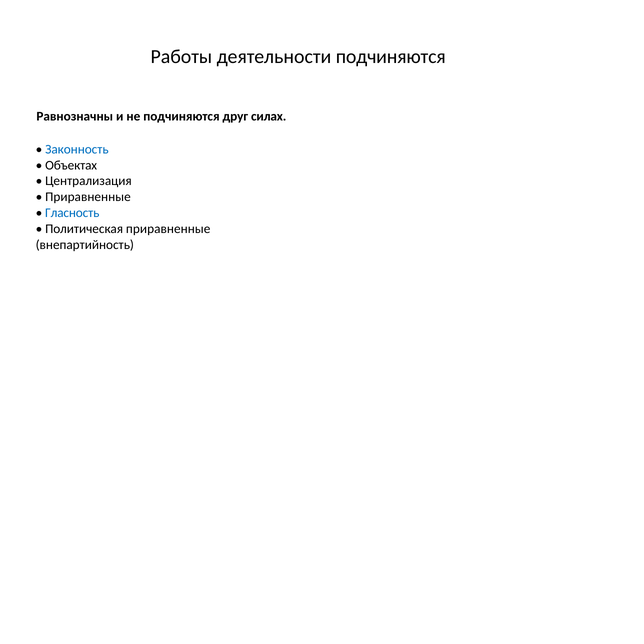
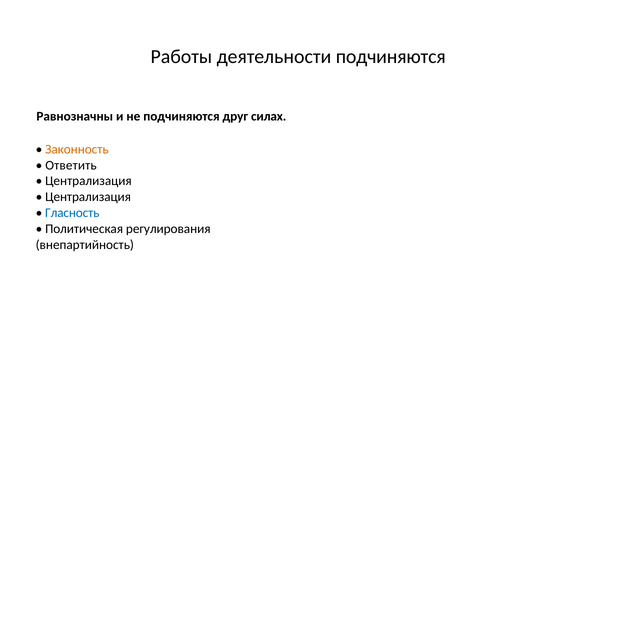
Законность colour: blue -> orange (77, 149)
Объектах: Объектах -> Ответить (71, 165)
Приравненные: Приравненные -> Централизация (88, 197)
Политическая приравненные: приравненные -> регулирования (168, 229)
